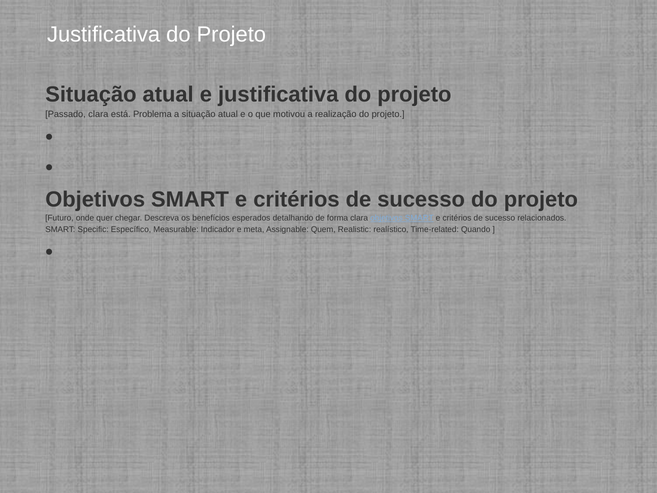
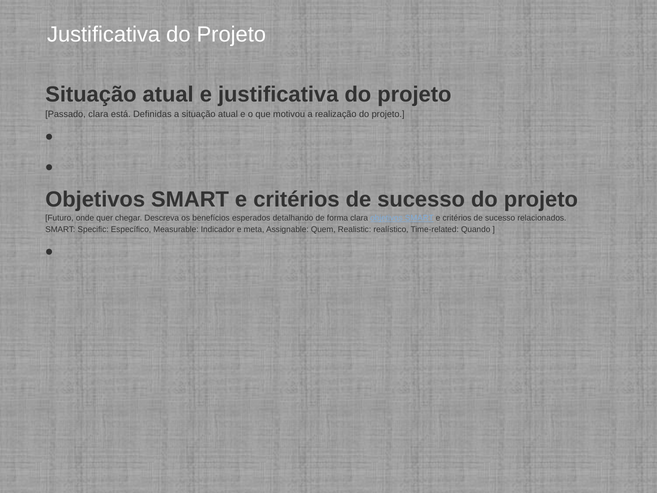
Problema: Problema -> Definidas (152, 114)
